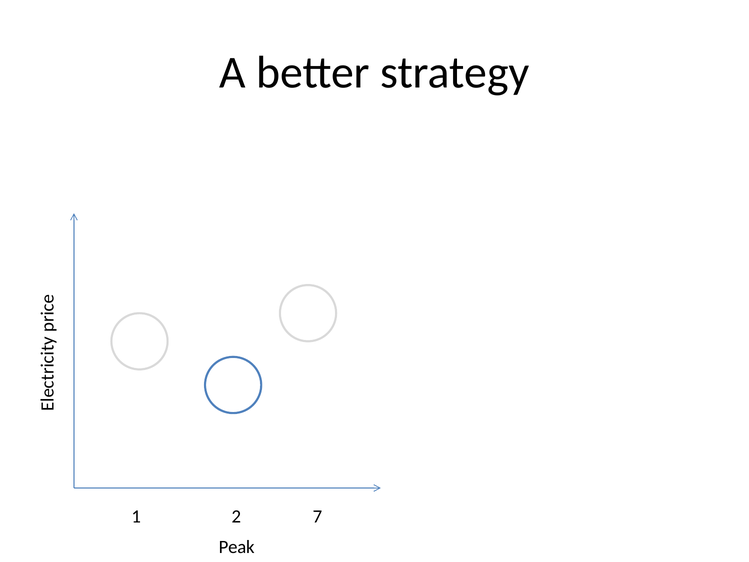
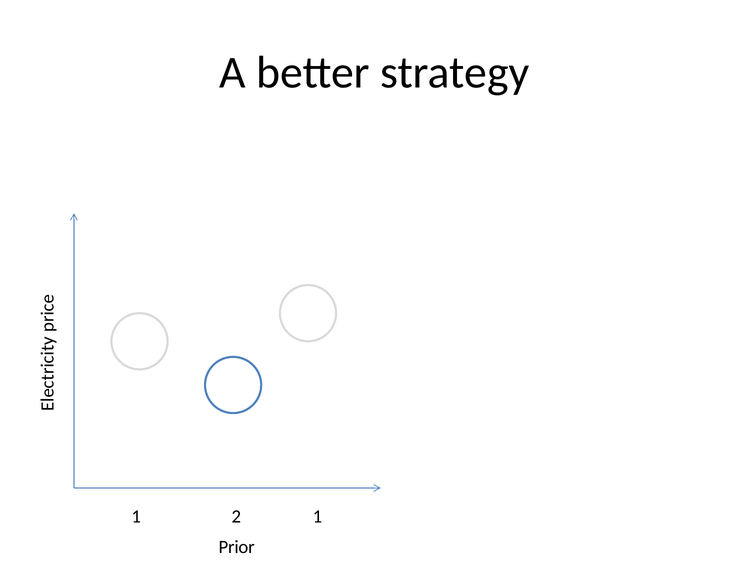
2 7: 7 -> 1 (317, 516)
Peak: Peak -> Prior (237, 547)
